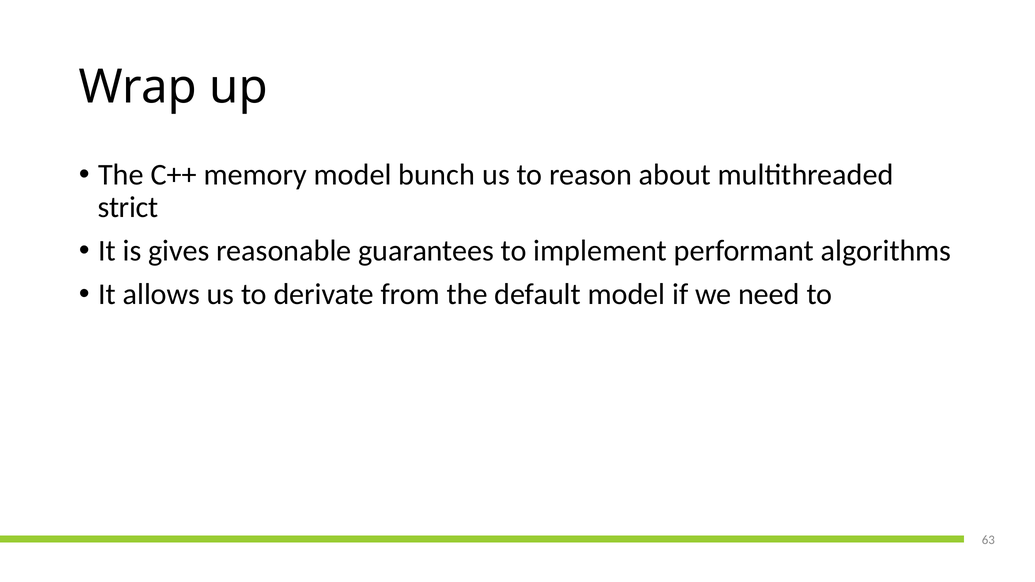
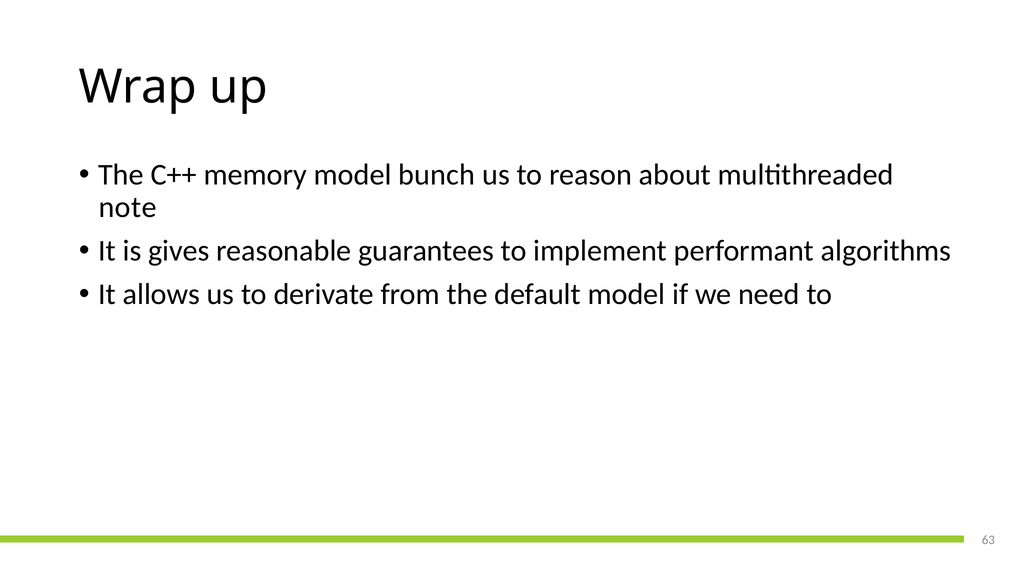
strict: strict -> note (128, 208)
